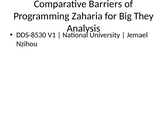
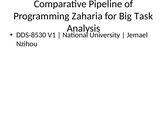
Barriers: Barriers -> Pipeline (105, 4)
They: They -> Task (144, 16)
